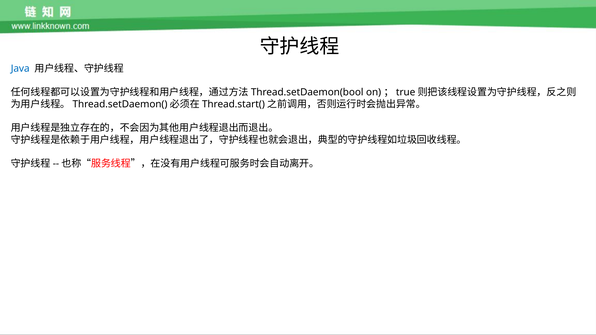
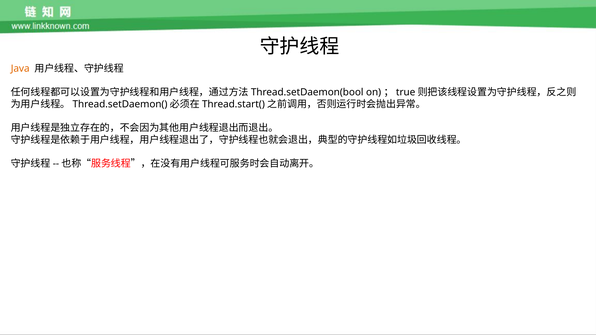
Java colour: blue -> orange (20, 68)
